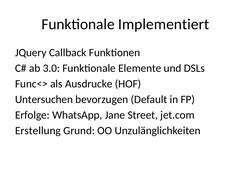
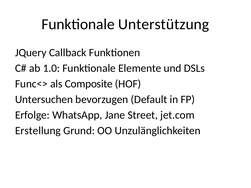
Implementiert: Implementiert -> Unterstützung (164, 24)
3.0: 3.0 -> 1.0 (51, 68)
Ausdrucke: Ausdrucke -> Composite (89, 84)
